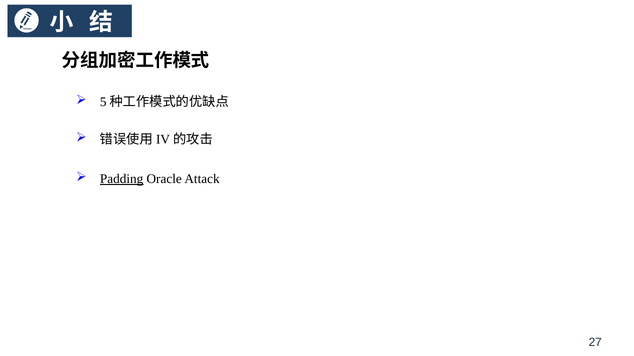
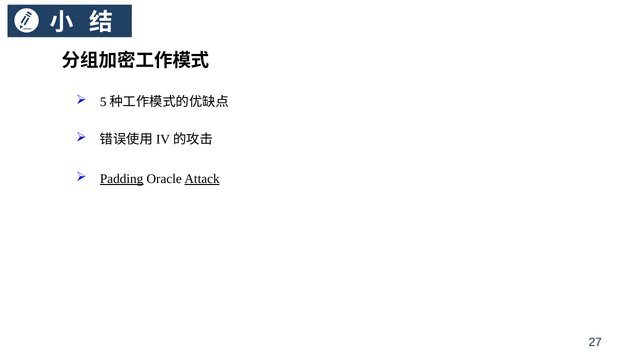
Attack underline: none -> present (202, 179)
